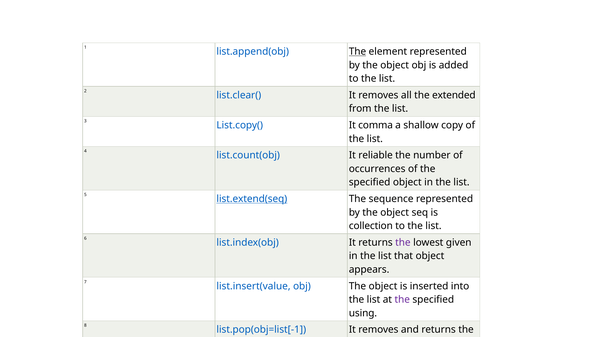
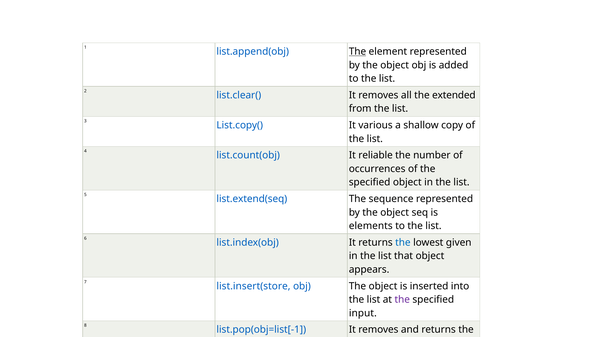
comma: comma -> various (376, 125)
list.extend(seq underline: present -> none (252, 199)
collection: collection -> elements (371, 226)
the colour: purple -> blue (403, 242)
list.insert(value: list.insert(value -> list.insert(store (253, 286)
using: using -> input (363, 313)
